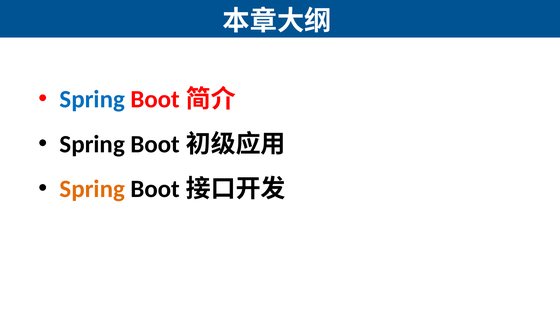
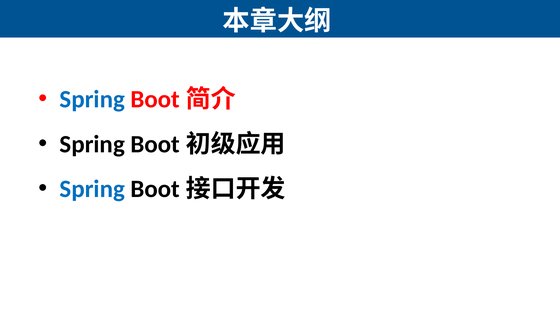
Spring colour: orange -> blue (92, 189)
